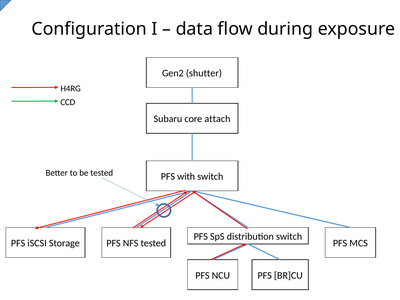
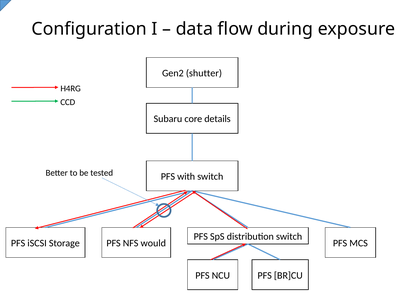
attach: attach -> details (218, 119)
NFS tested: tested -> would (153, 243)
